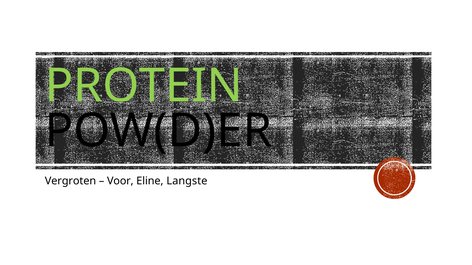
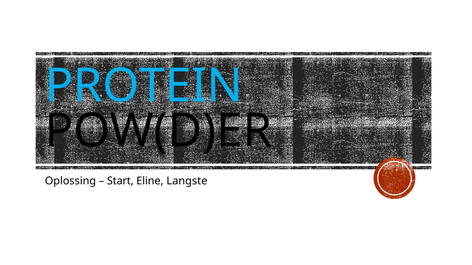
PROTEIN colour: light green -> light blue (144, 86)
Vergroten: Vergroten -> Oplossing (70, 181)
Voor: Voor -> Start (120, 181)
